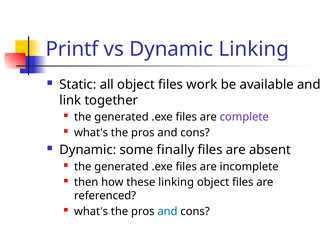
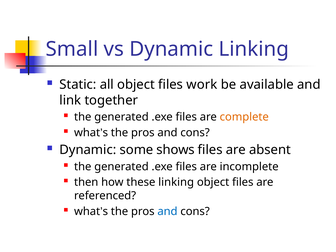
Printf: Printf -> Small (72, 49)
complete colour: purple -> orange (244, 117)
finally: finally -> shows (176, 150)
